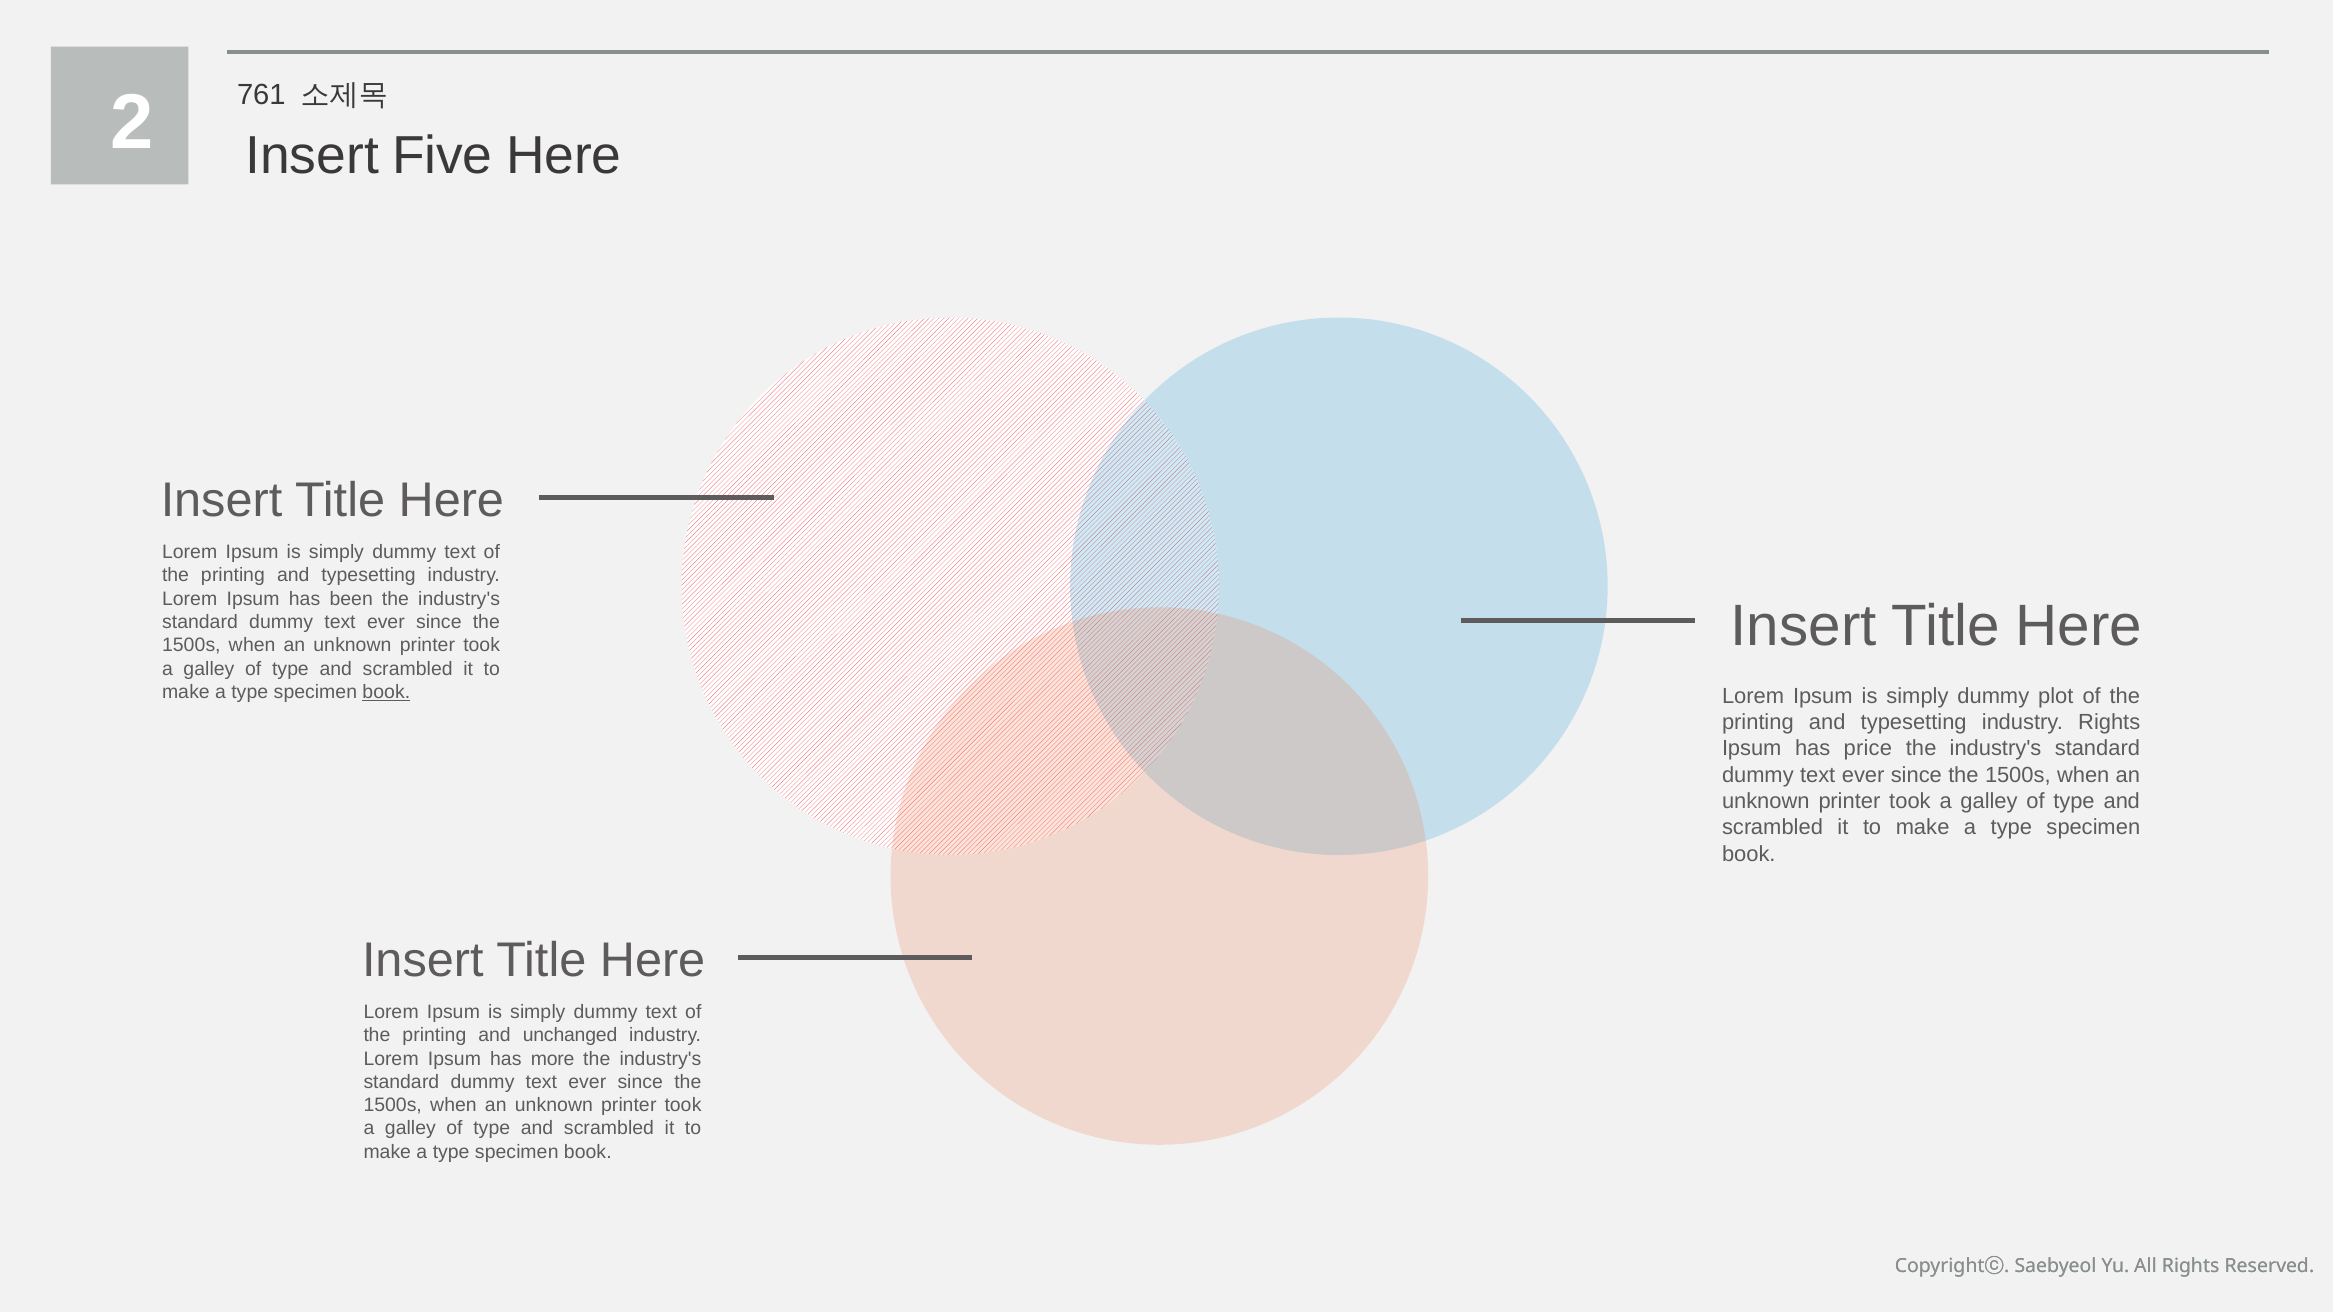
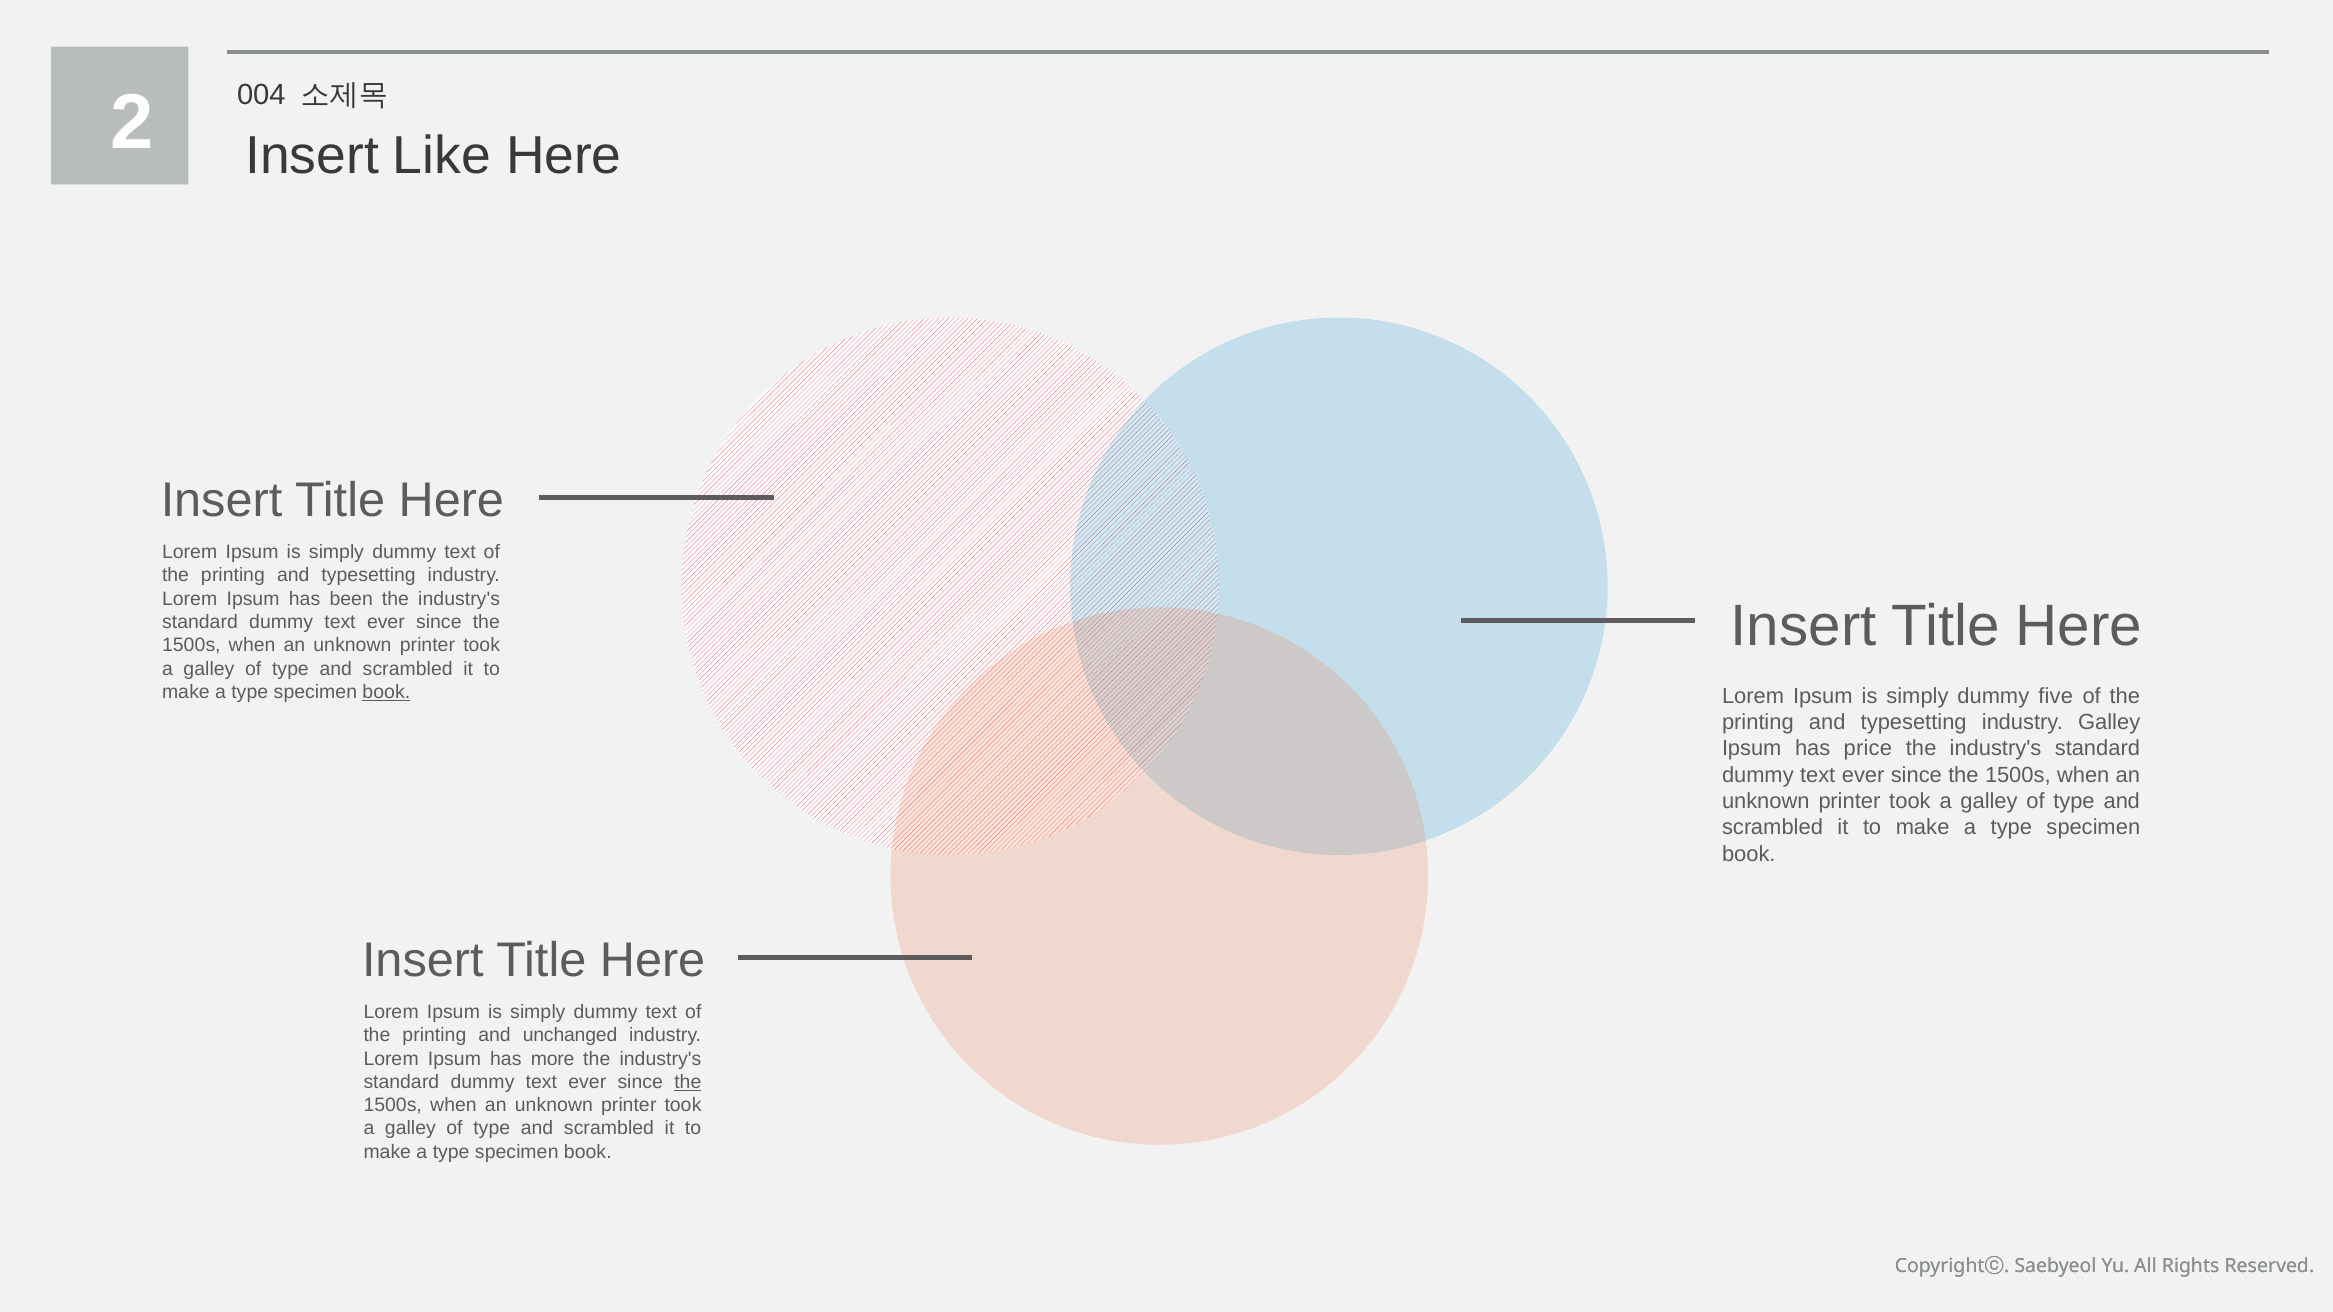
761: 761 -> 004 (261, 95)
Five: Five -> Like (442, 156)
plot: plot -> five (2056, 696)
industry Rights: Rights -> Galley (2109, 723)
the underline: none -> present (688, 1082)
